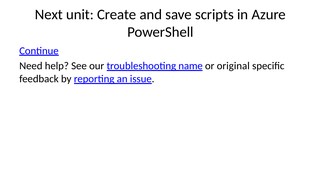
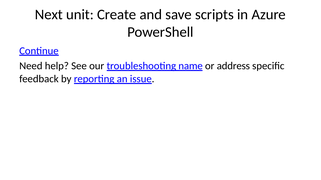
original: original -> address (233, 66)
